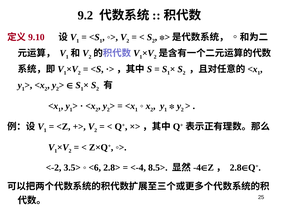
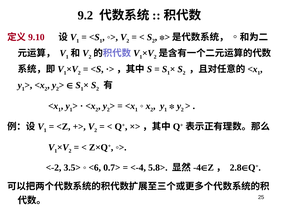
2.8>: 2.8> -> 0.7> (112, 167)
8.5>: 8.5> -> 5.8> (158, 167)
